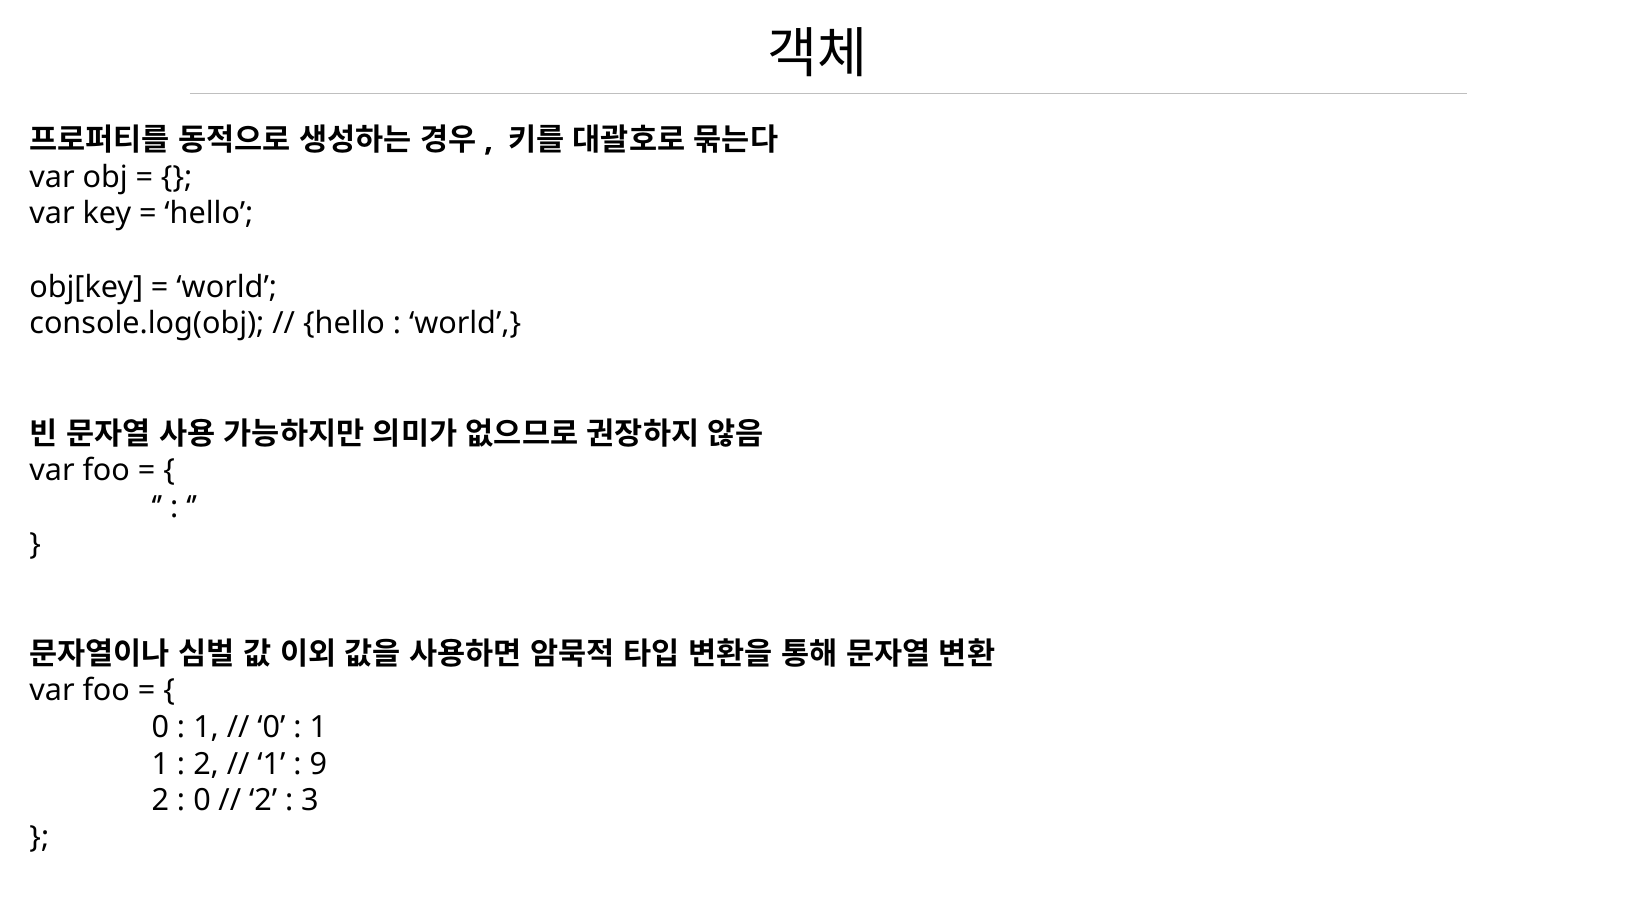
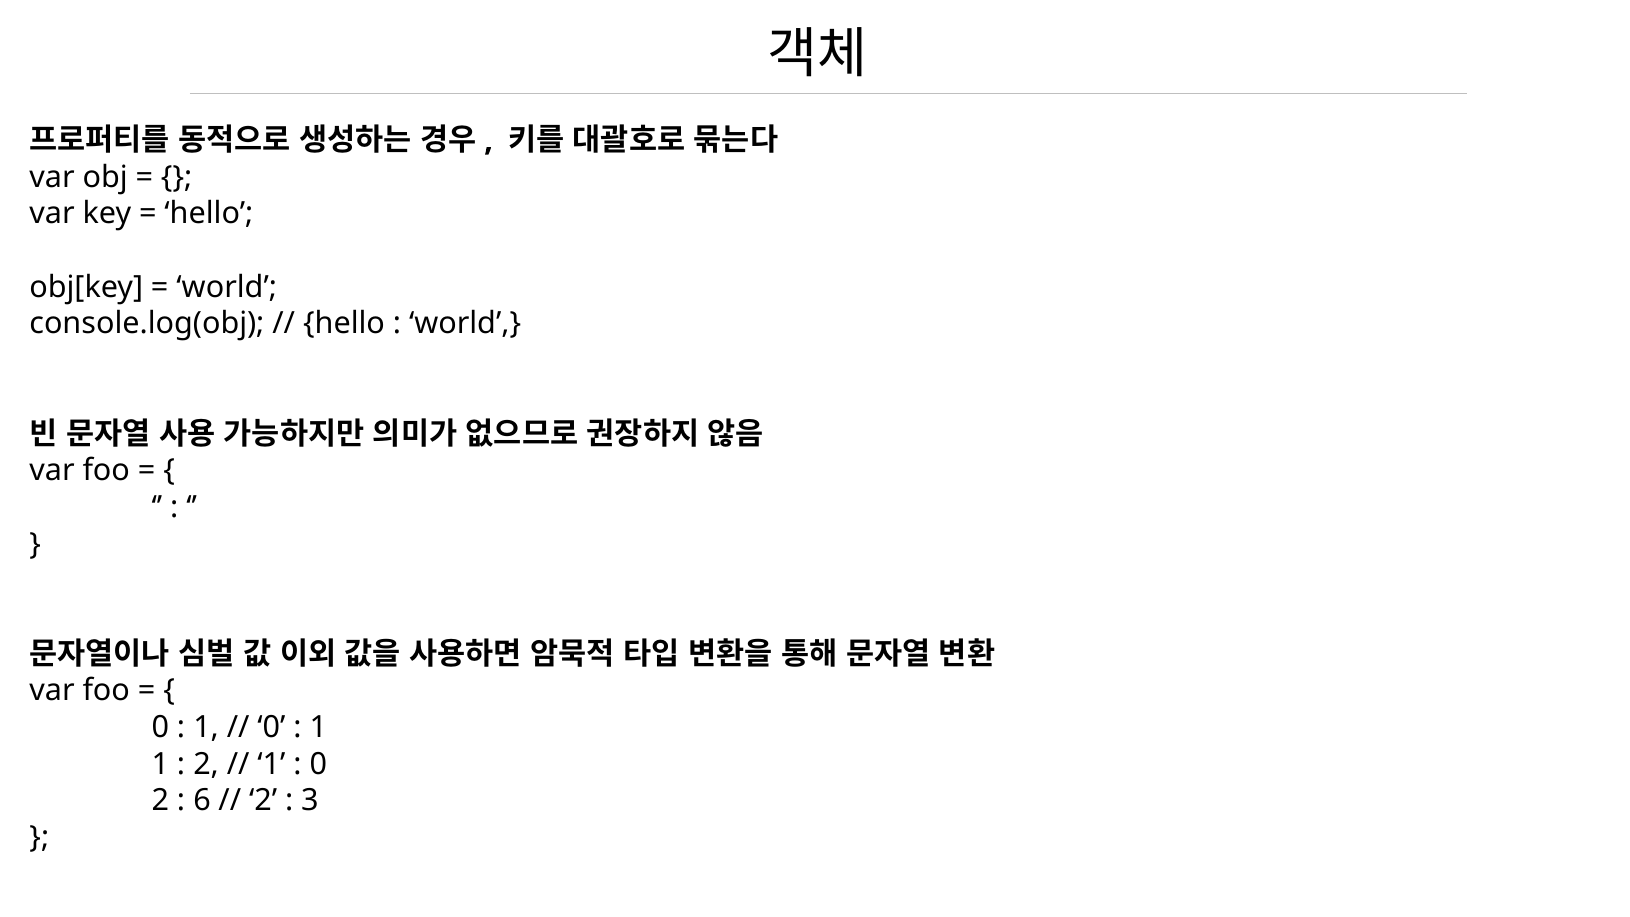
9: 9 -> 0 (318, 764)
0: 0 -> 6 (202, 801)
